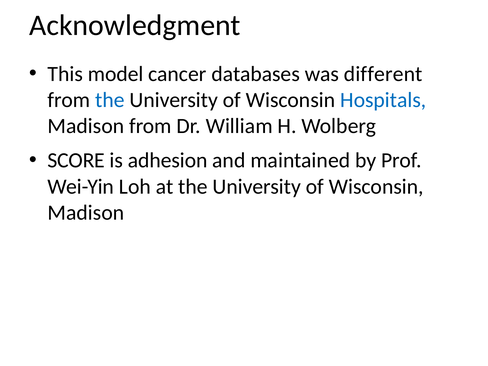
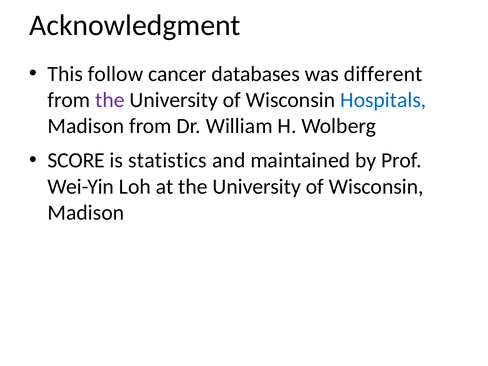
model: model -> follow (116, 74)
the colour: blue -> purple (110, 100)
adhesion: adhesion -> statistics (168, 160)
